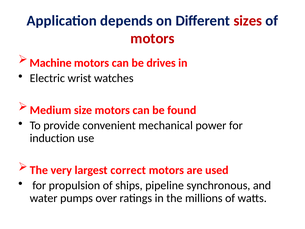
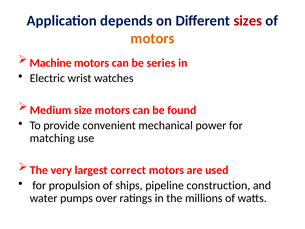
motors colour: red -> orange (153, 38)
drives: drives -> series (161, 63)
induction: induction -> matching (52, 138)
synchronous: synchronous -> construction (218, 185)
